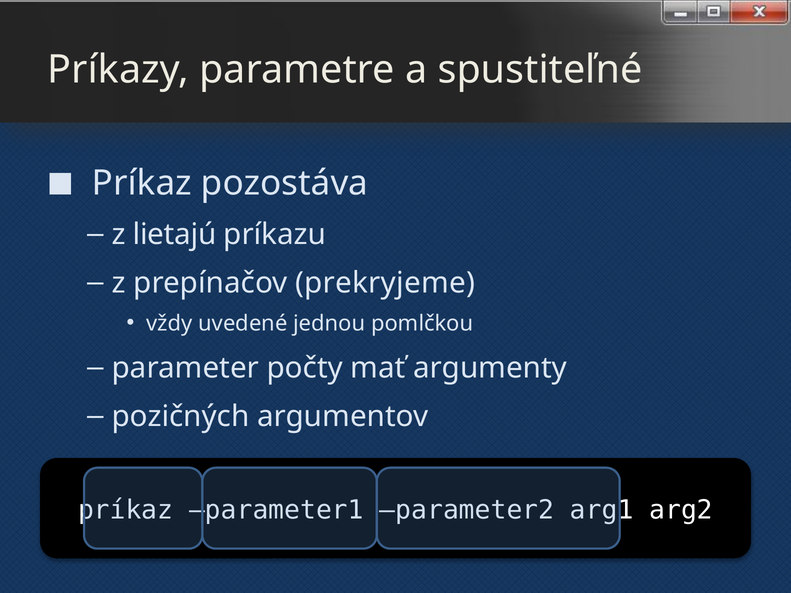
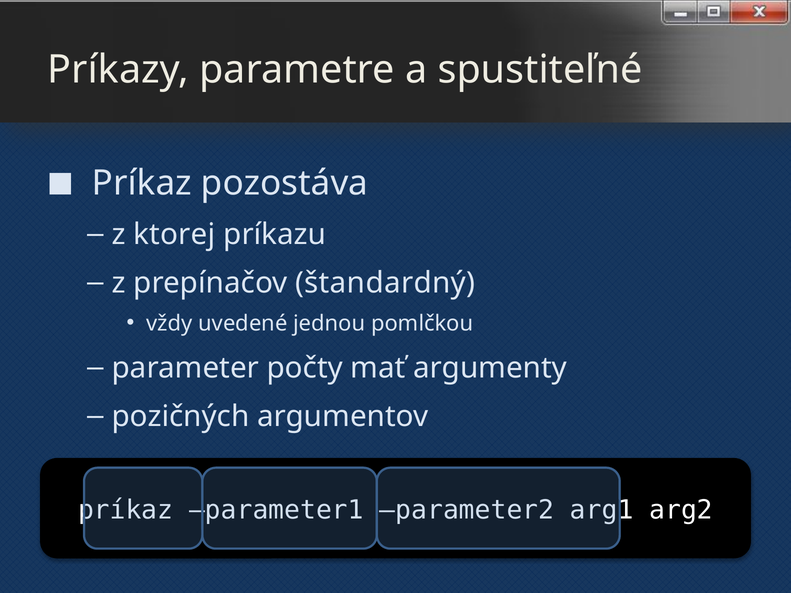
lietajú: lietajú -> ktorej (174, 235)
prekryjeme: prekryjeme -> štandardný (385, 283)
